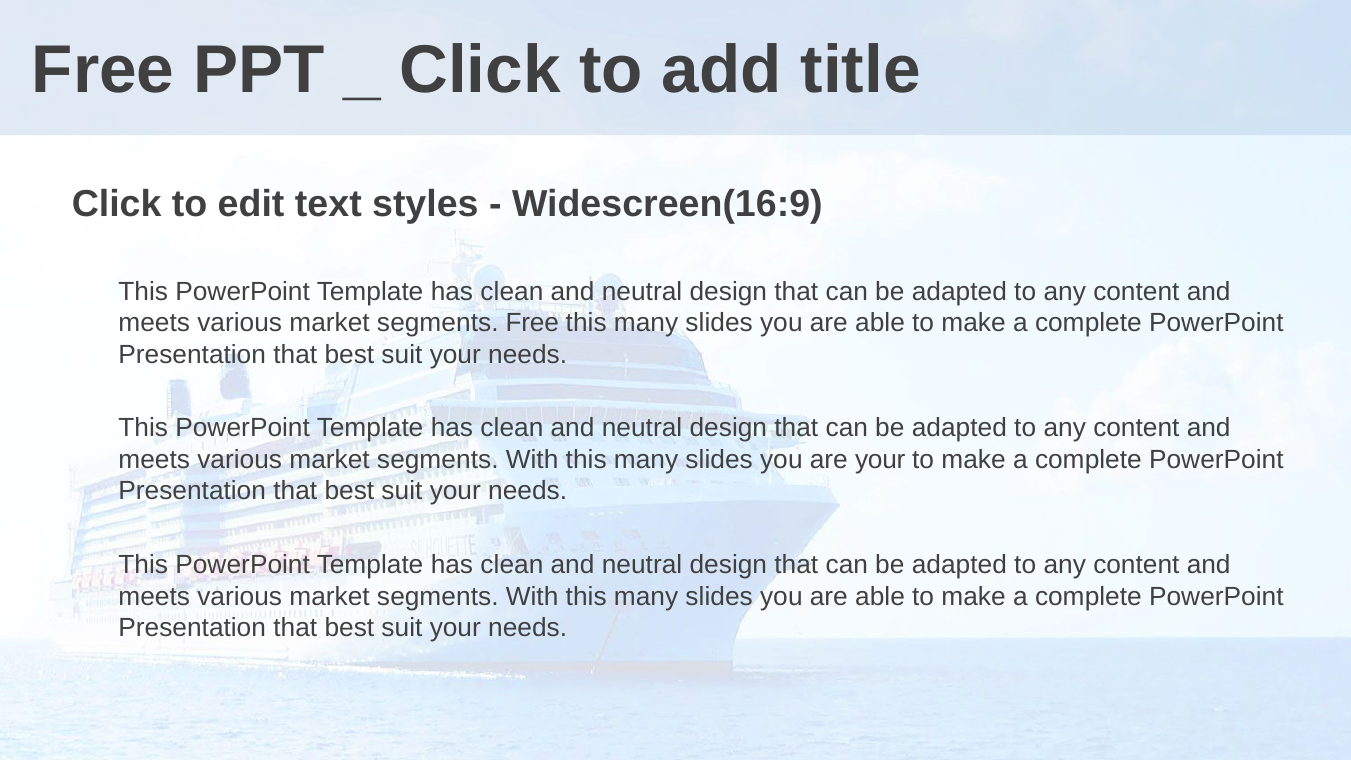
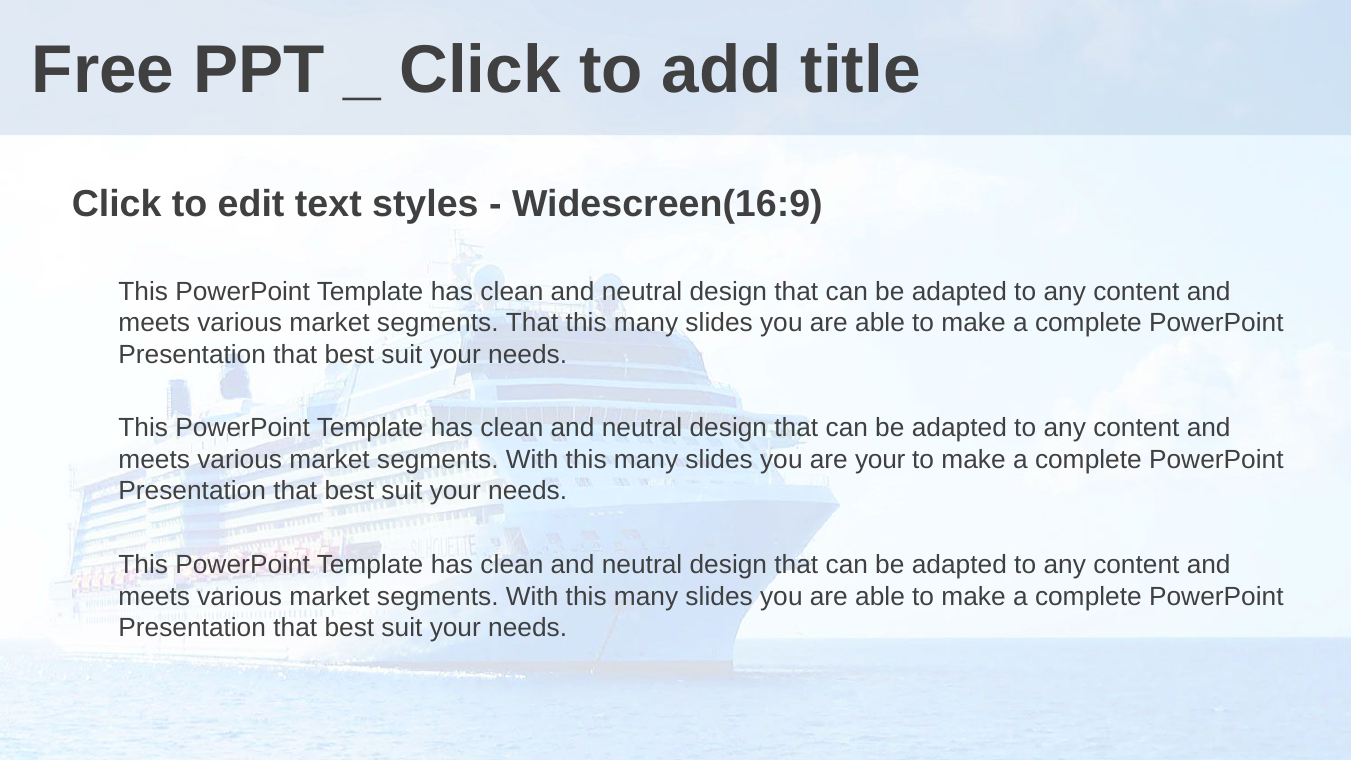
segments Free: Free -> That (532, 323)
